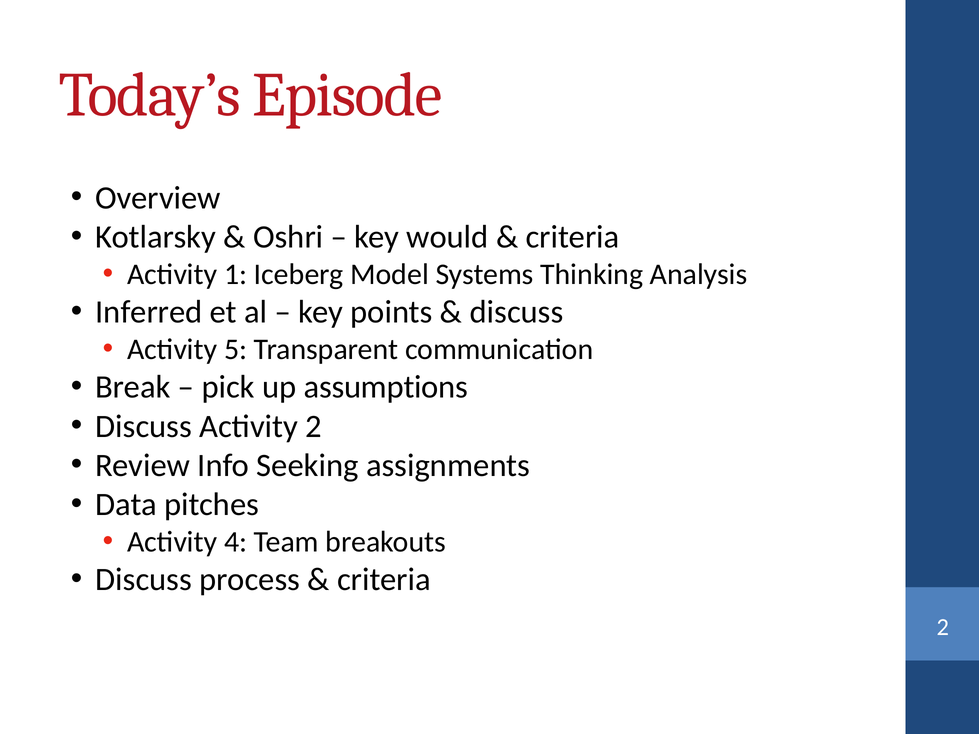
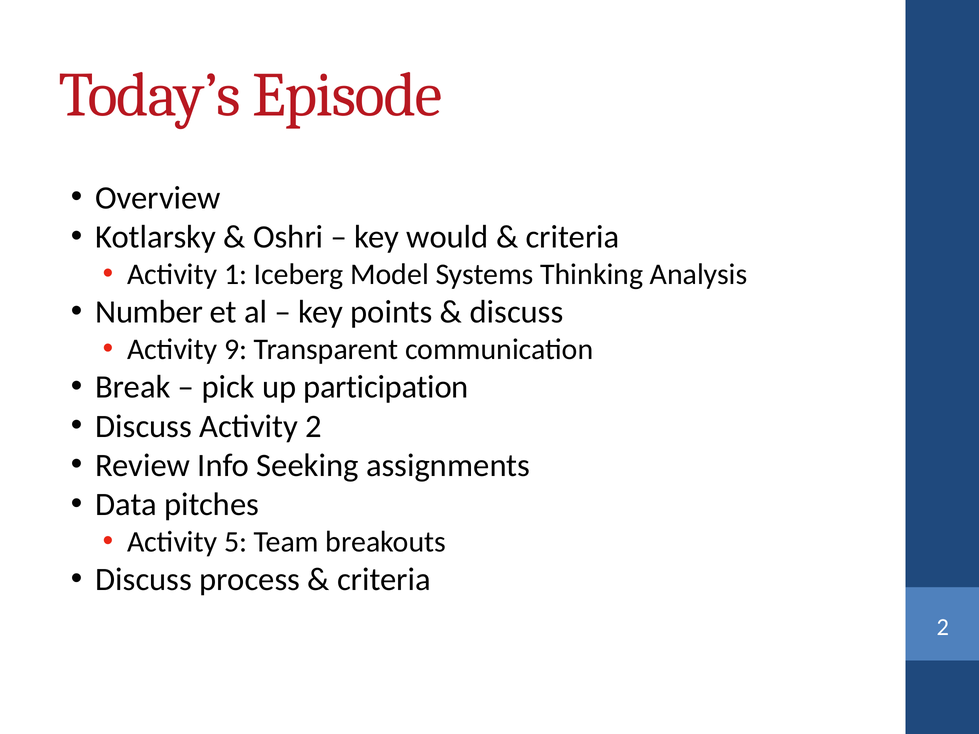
Inferred: Inferred -> Number (149, 312)
5: 5 -> 9 (236, 350)
assumptions: assumptions -> participation (386, 387)
4: 4 -> 5 (236, 542)
